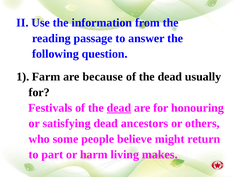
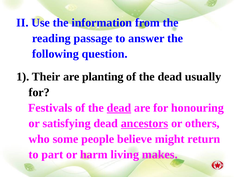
Farm: Farm -> Their (46, 77)
because: because -> planting (103, 77)
ancestors underline: none -> present (145, 124)
